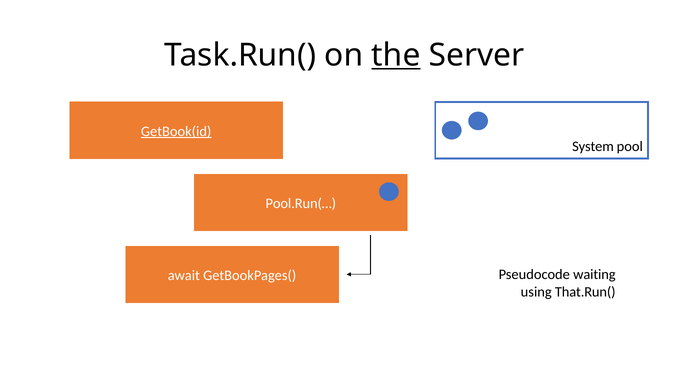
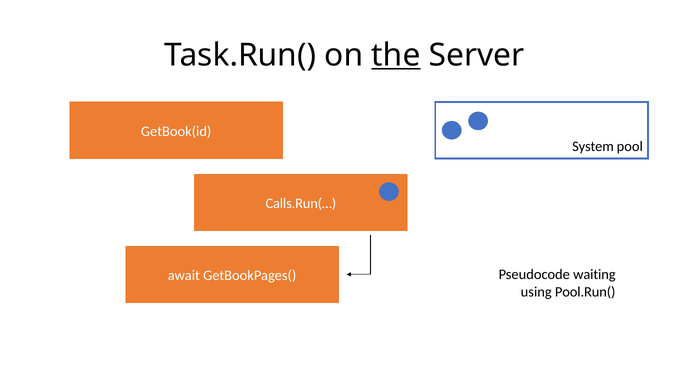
GetBook(id underline: present -> none (176, 131)
Pool.Run(…: Pool.Run(… -> Calls.Run(… (301, 203)
That.Run(: That.Run( -> Pool.Run( (585, 292)
